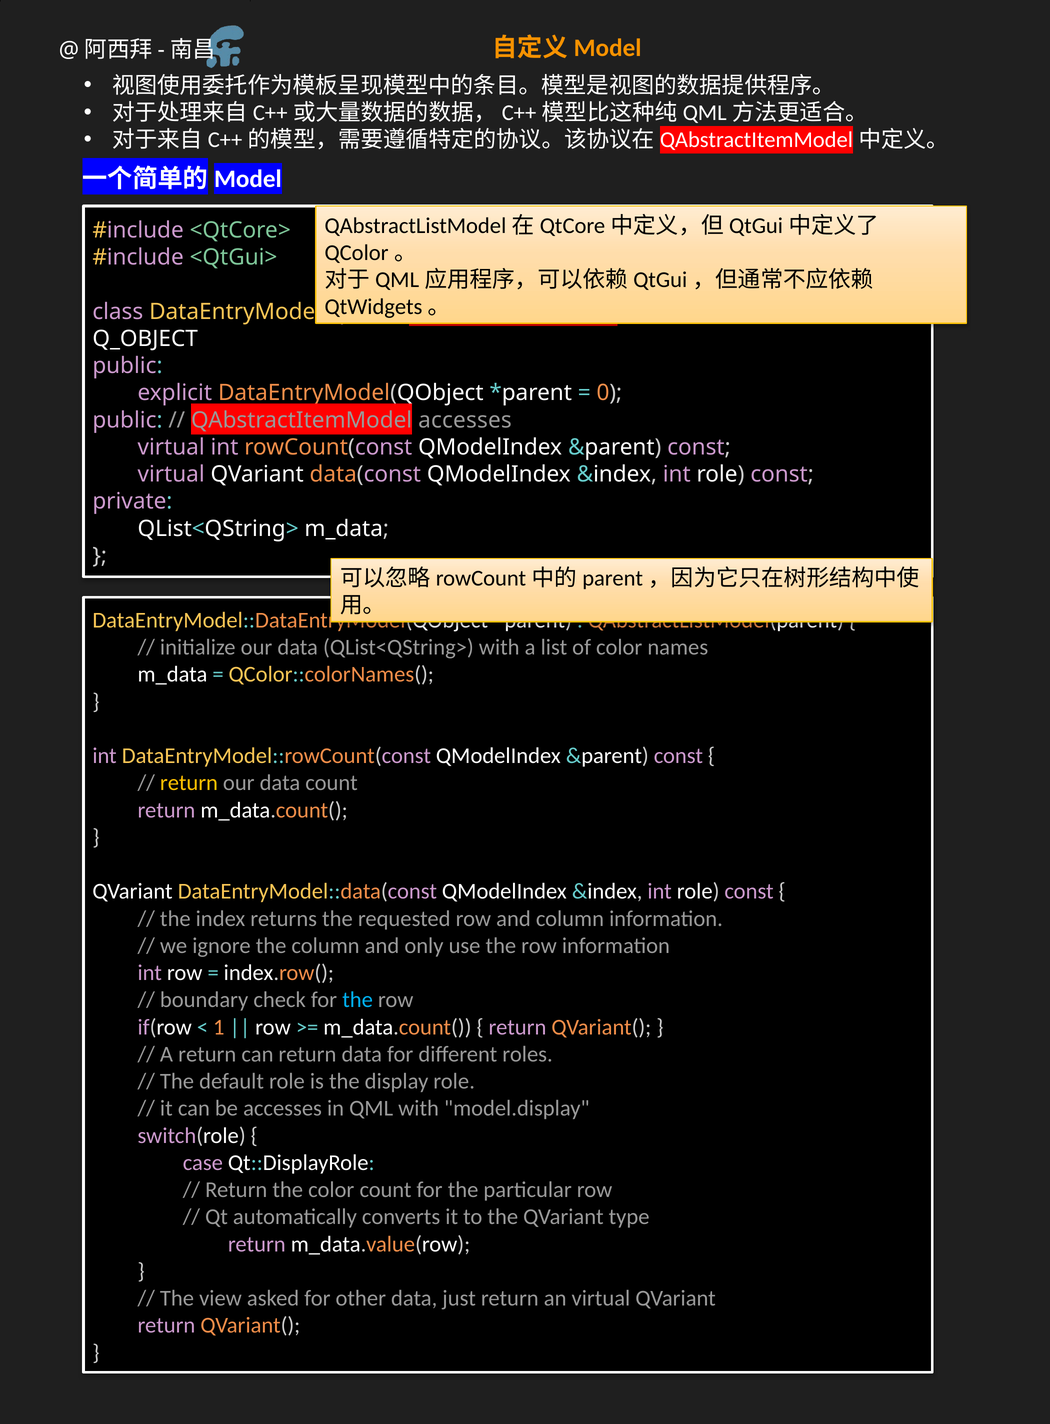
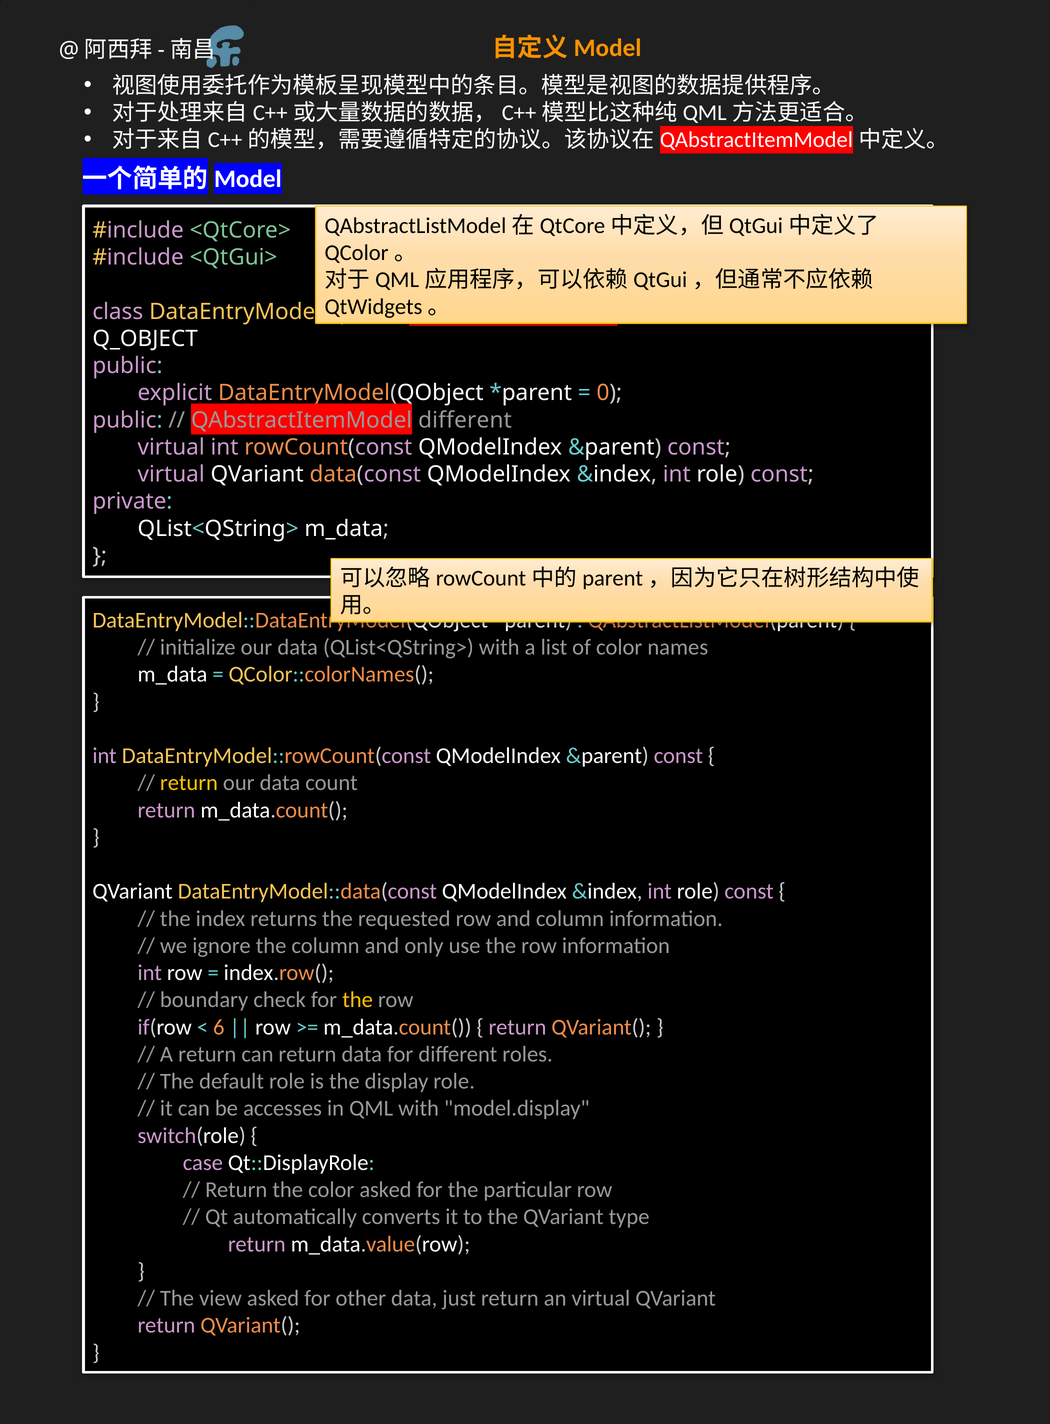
QAbstractItemModel accesses: accesses -> different (465, 420)
the colour: light blue -> yellow (358, 999)
1: 1 -> 6 (219, 1026)
color count: count -> asked (386, 1189)
